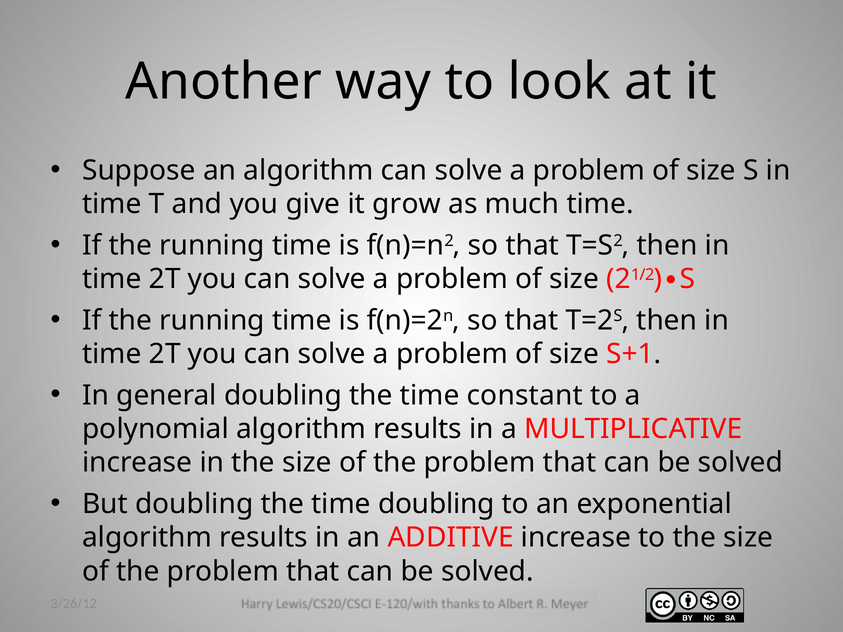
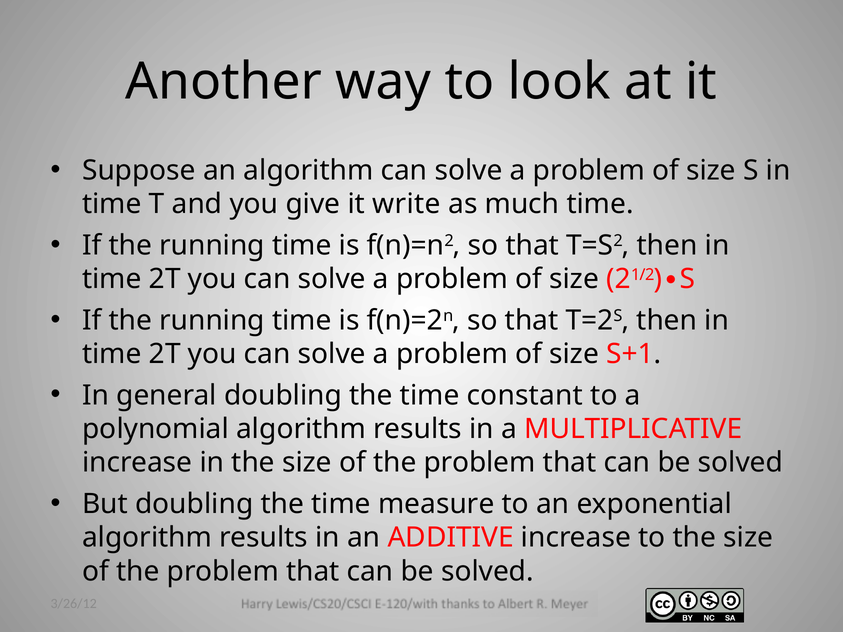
grow: grow -> write (406, 204)
time doubling: doubling -> measure (436, 504)
